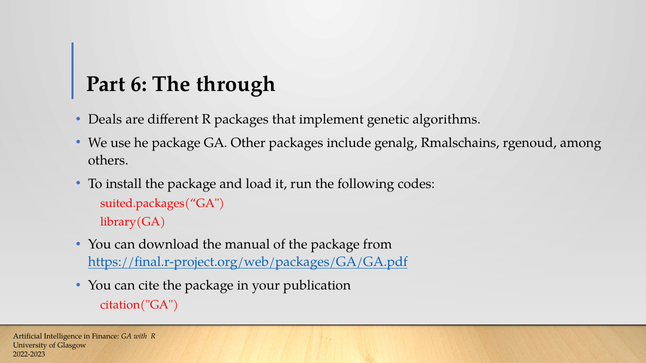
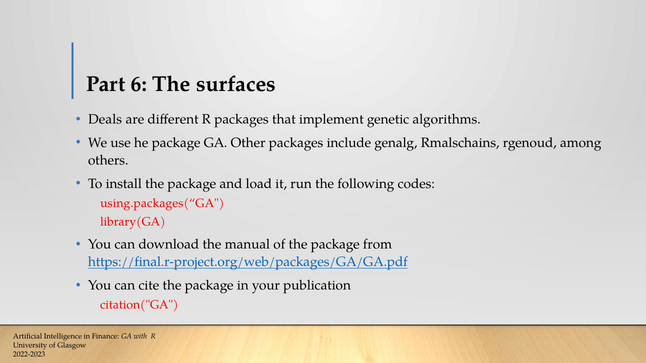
through: through -> surfaces (236, 84)
suited.packages(“GA: suited.packages(“GA -> using.packages(“GA (162, 203)
